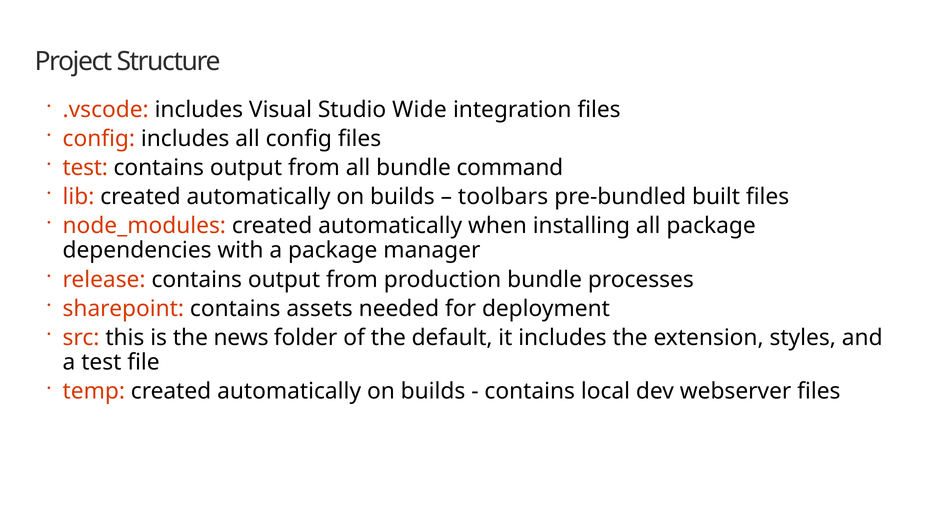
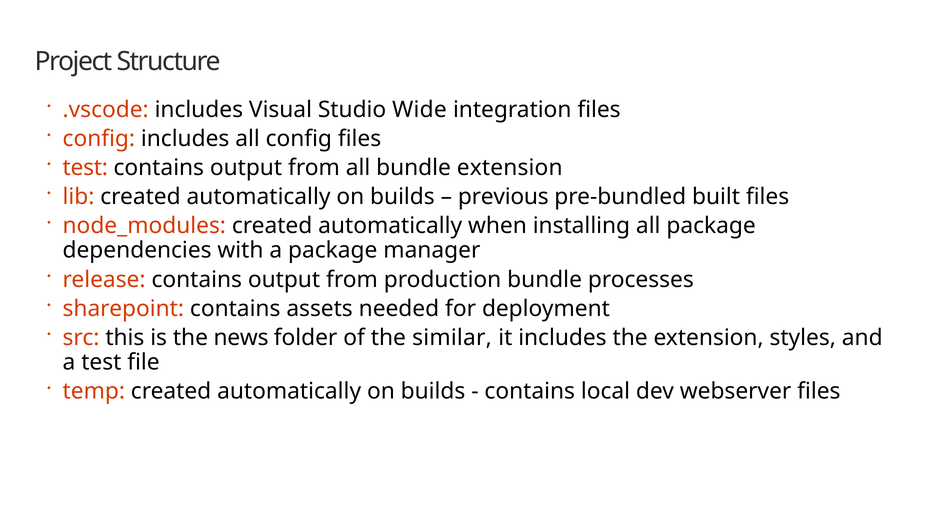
bundle command: command -> extension (510, 168)
toolbars: toolbars -> previous (503, 197)
default: default -> similar (452, 338)
